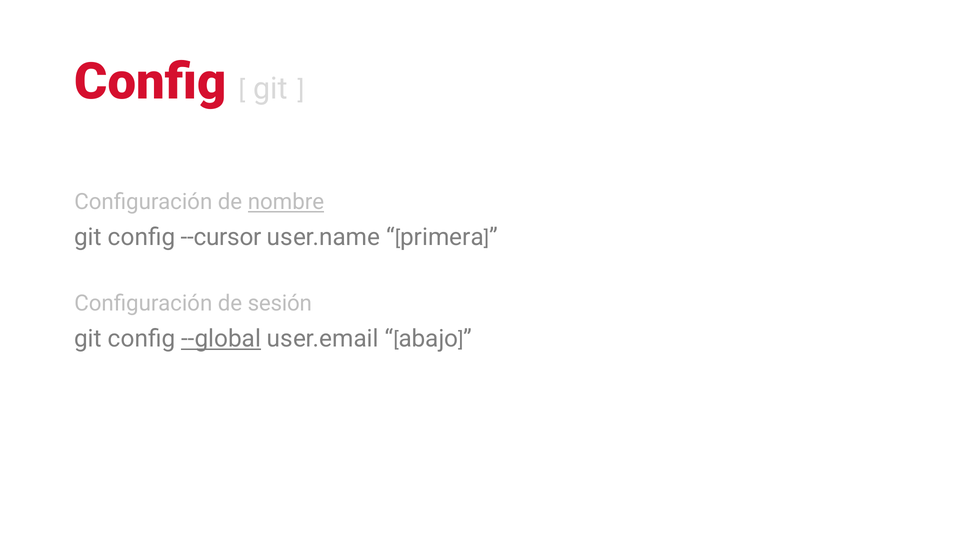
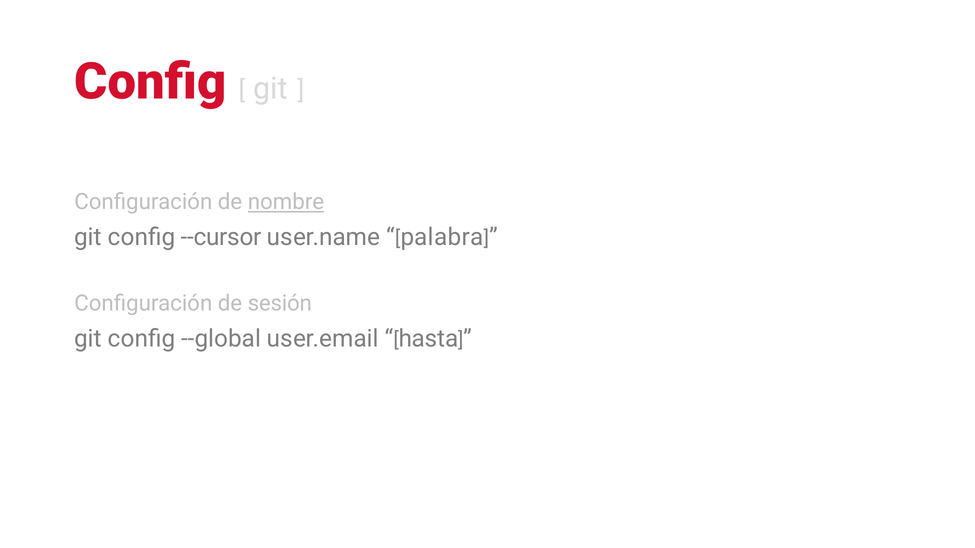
primera: primera -> palabra (442, 238)
--global underline: present -> none (221, 339)
abajo: abajo -> hasta (429, 339)
